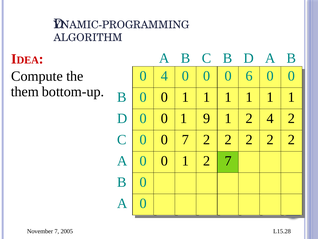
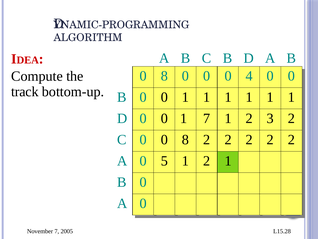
4: 4 -> 8 (164, 76)
6: 6 -> 4 (249, 76)
them: them -> track (25, 91)
1 9: 9 -> 7 (207, 118)
2 4: 4 -> 3 (270, 118)
0 0 7: 7 -> 8 (185, 139)
A 0 0: 0 -> 5 (164, 161)
2 7: 7 -> 1 (228, 161)
